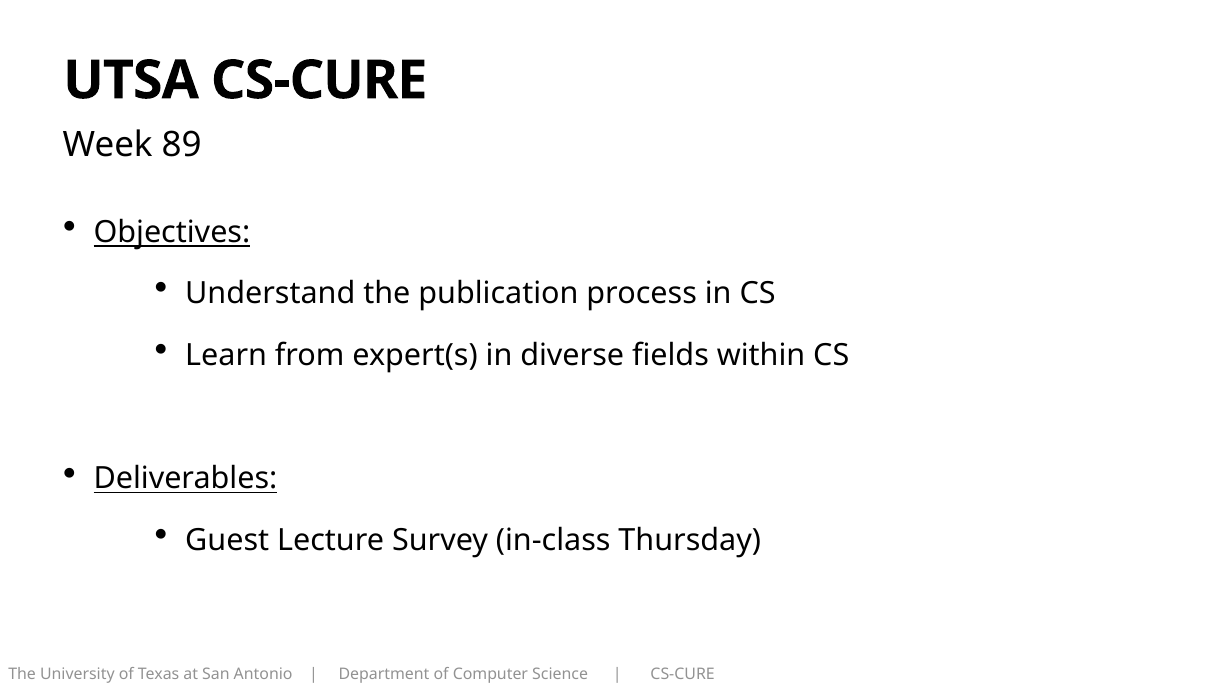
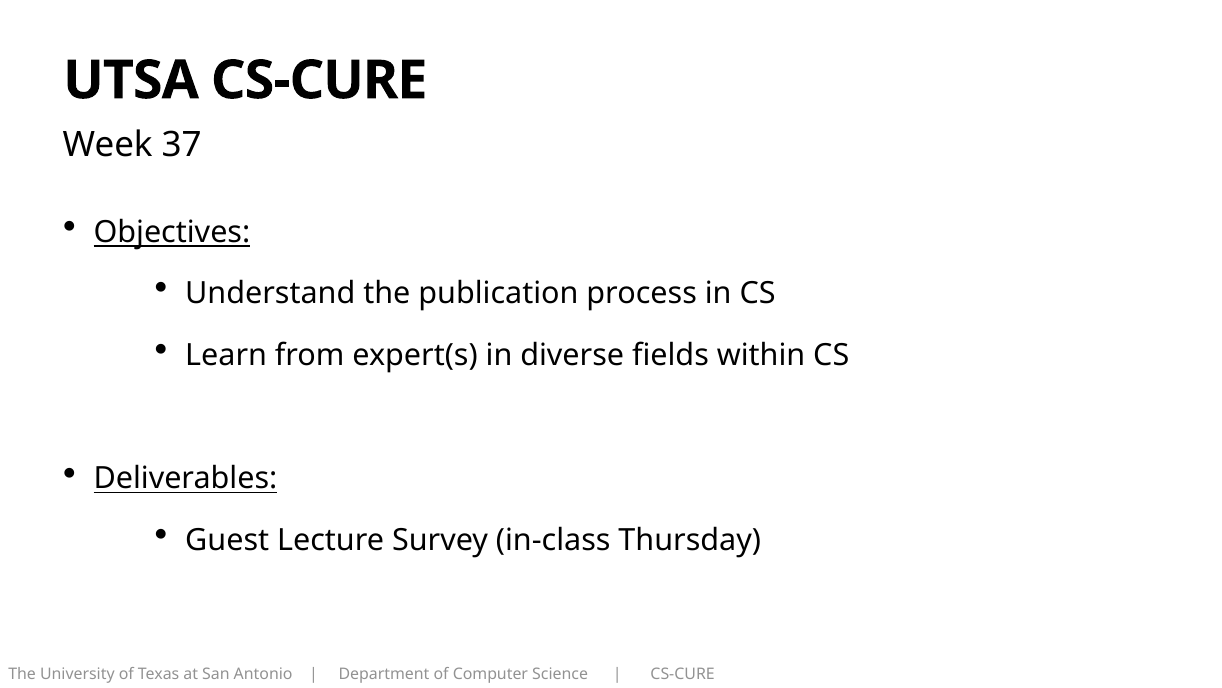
89: 89 -> 37 (182, 145)
